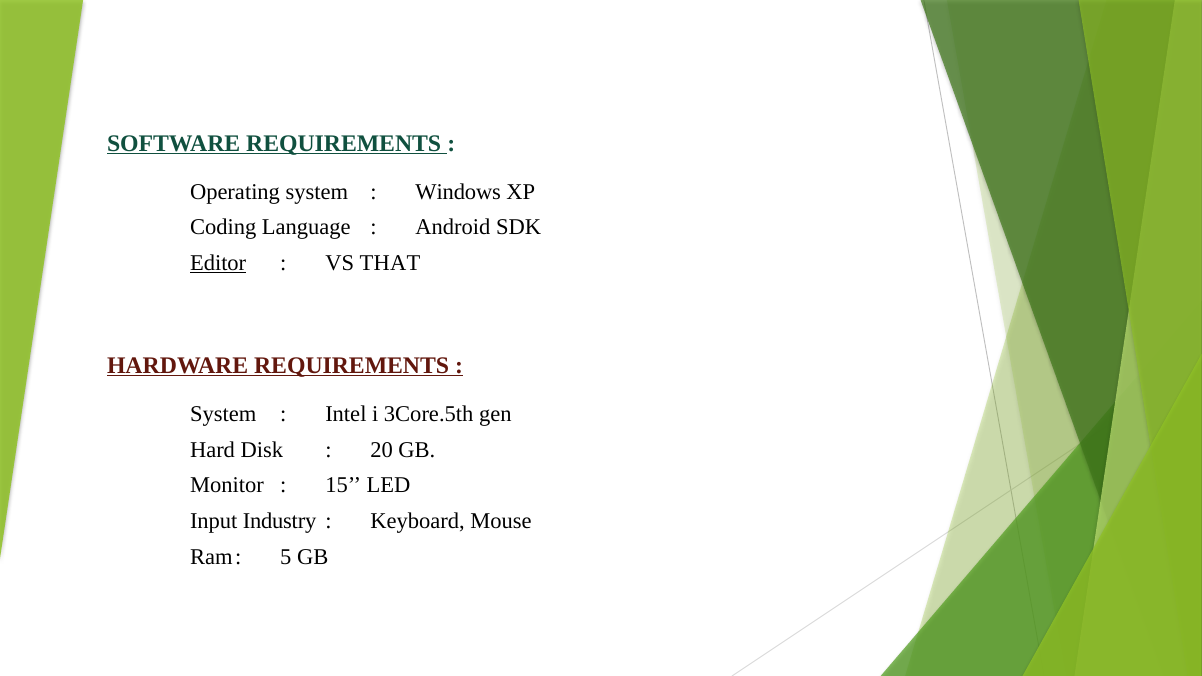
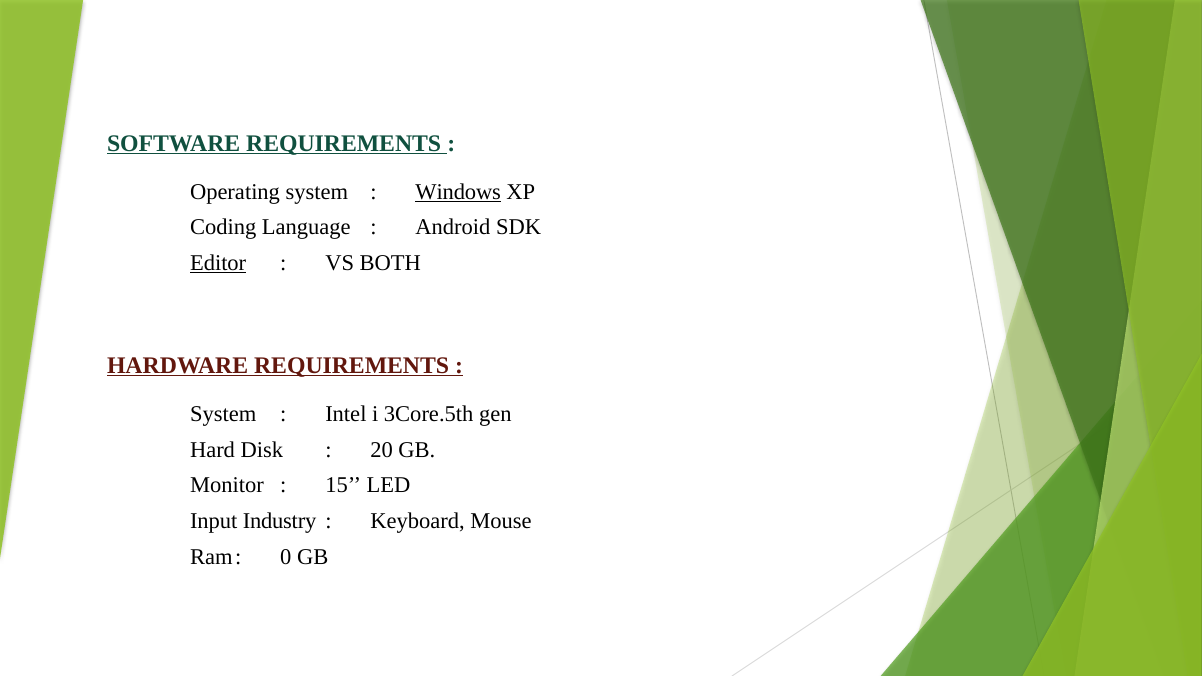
Windows underline: none -> present (458, 192)
THAT: THAT -> BOTH (390, 263)
5: 5 -> 0 (286, 558)
